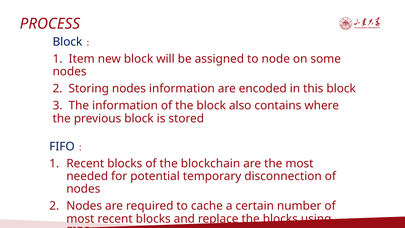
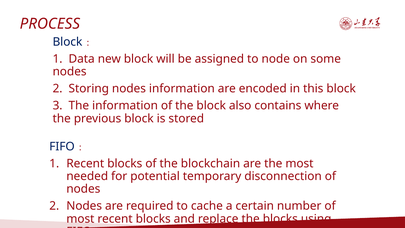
Item: Item -> Data (82, 59)
